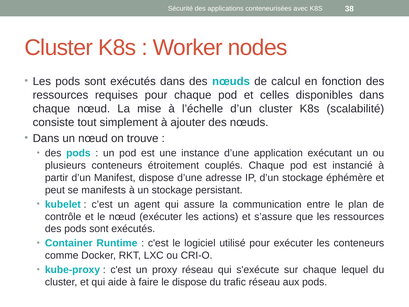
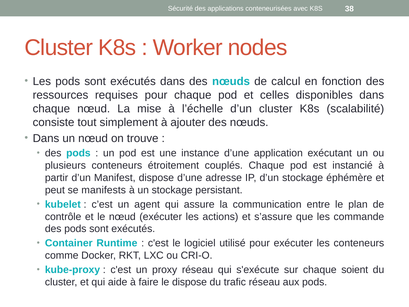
les ressources: ressources -> commande (359, 216)
lequel: lequel -> soient (355, 270)
